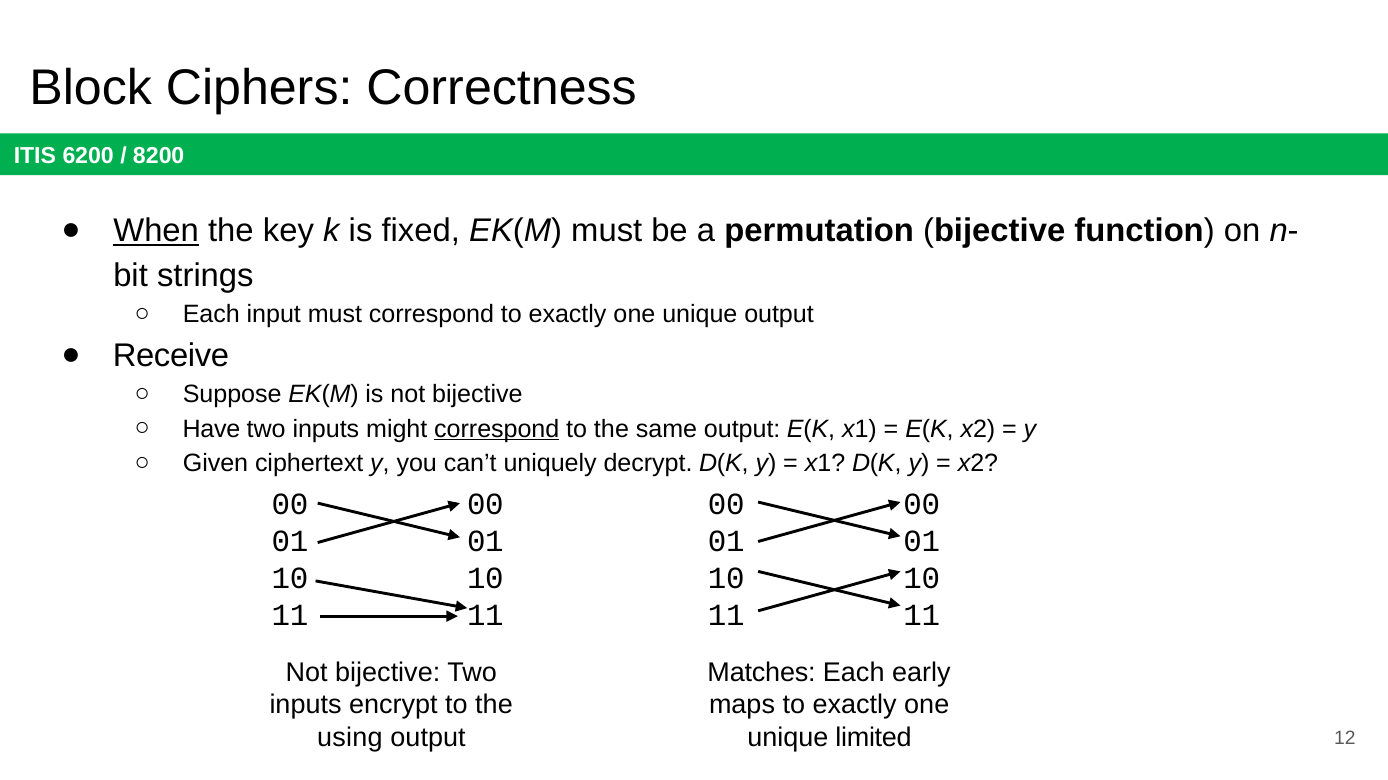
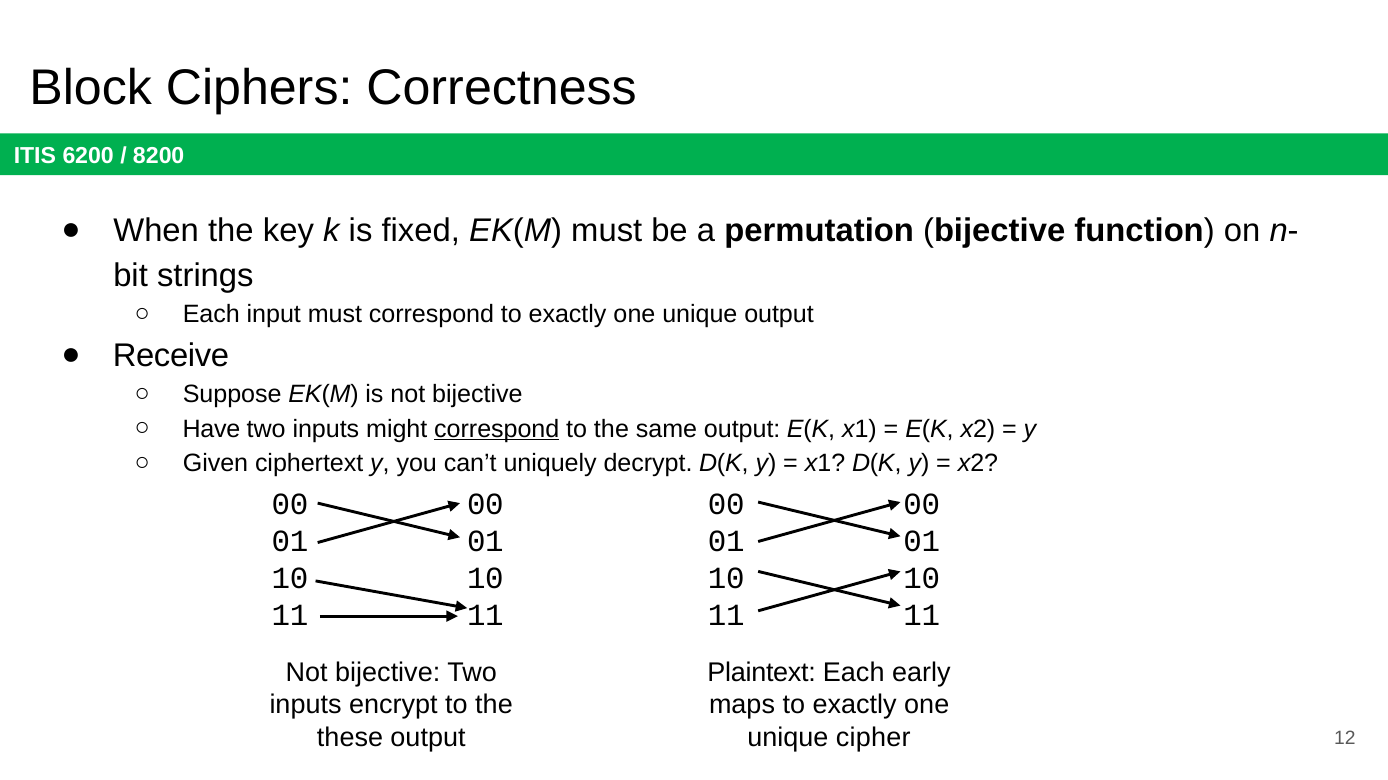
When underline: present -> none (156, 231)
Matches: Matches -> Plaintext (762, 673)
using: using -> these (350, 738)
limited: limited -> cipher (873, 738)
